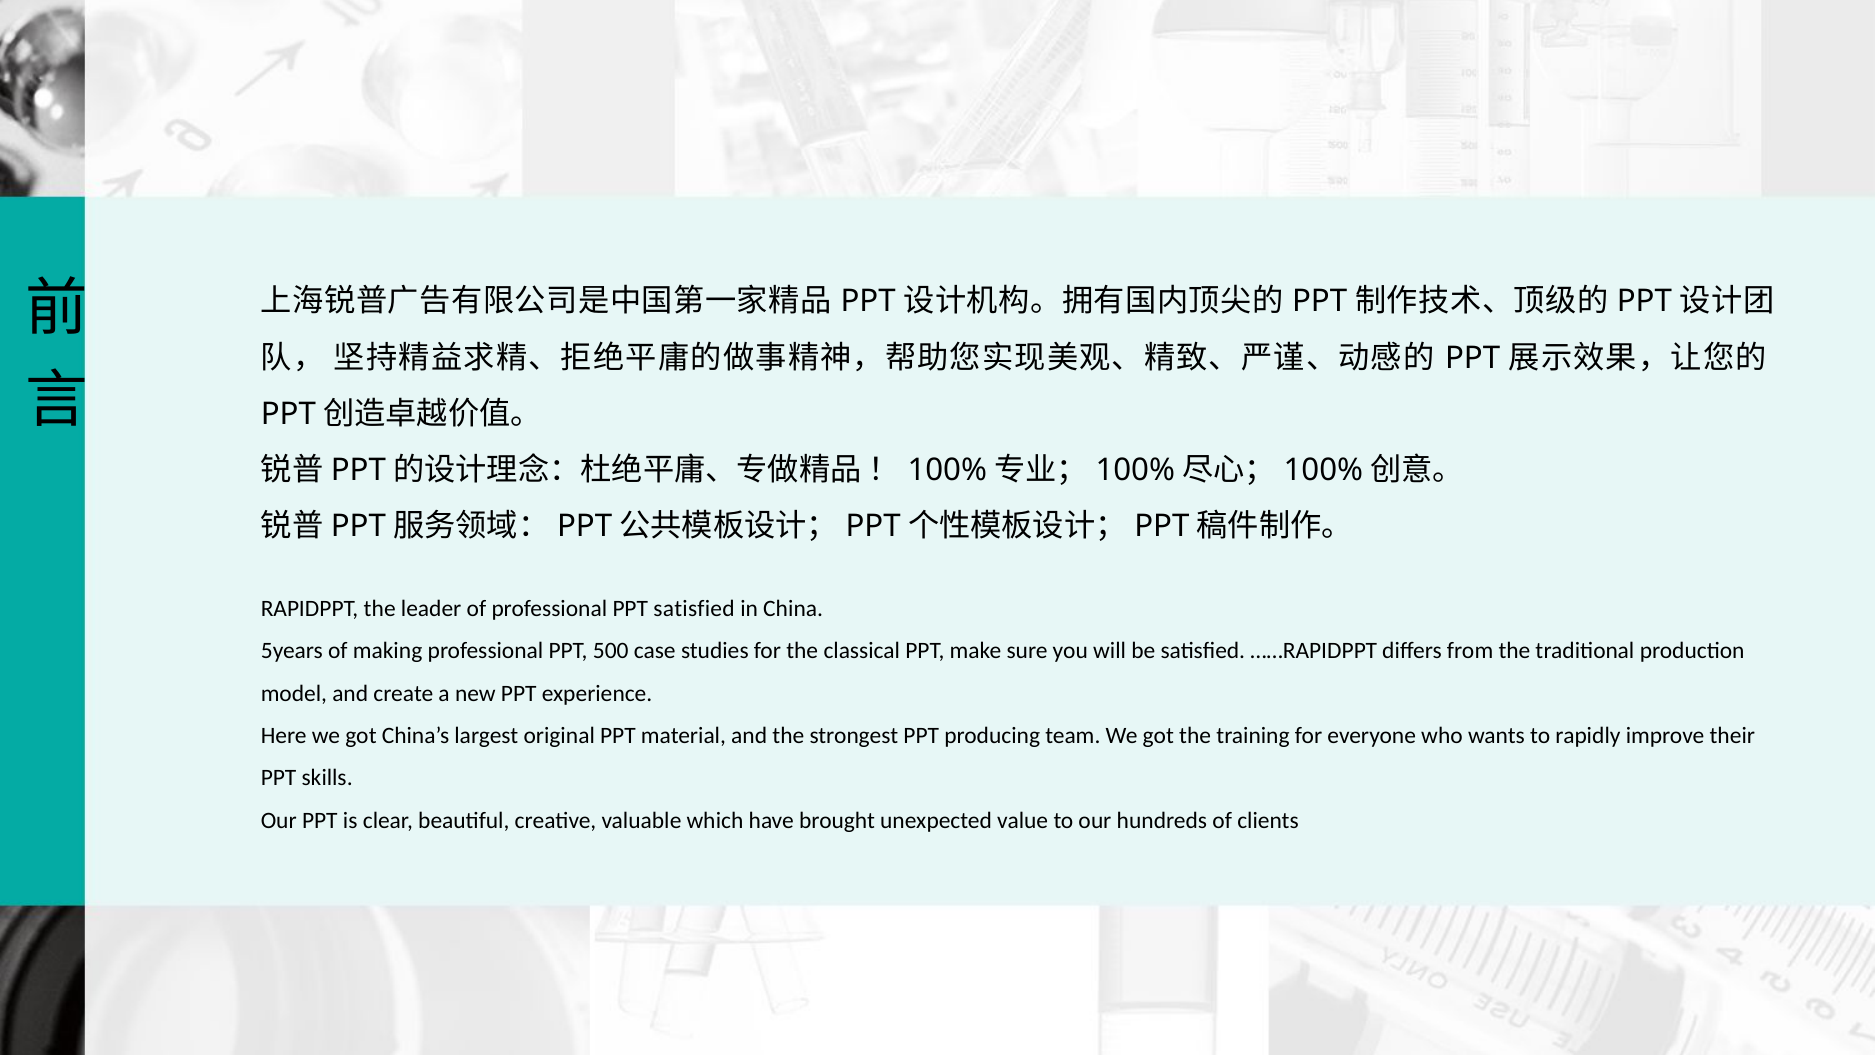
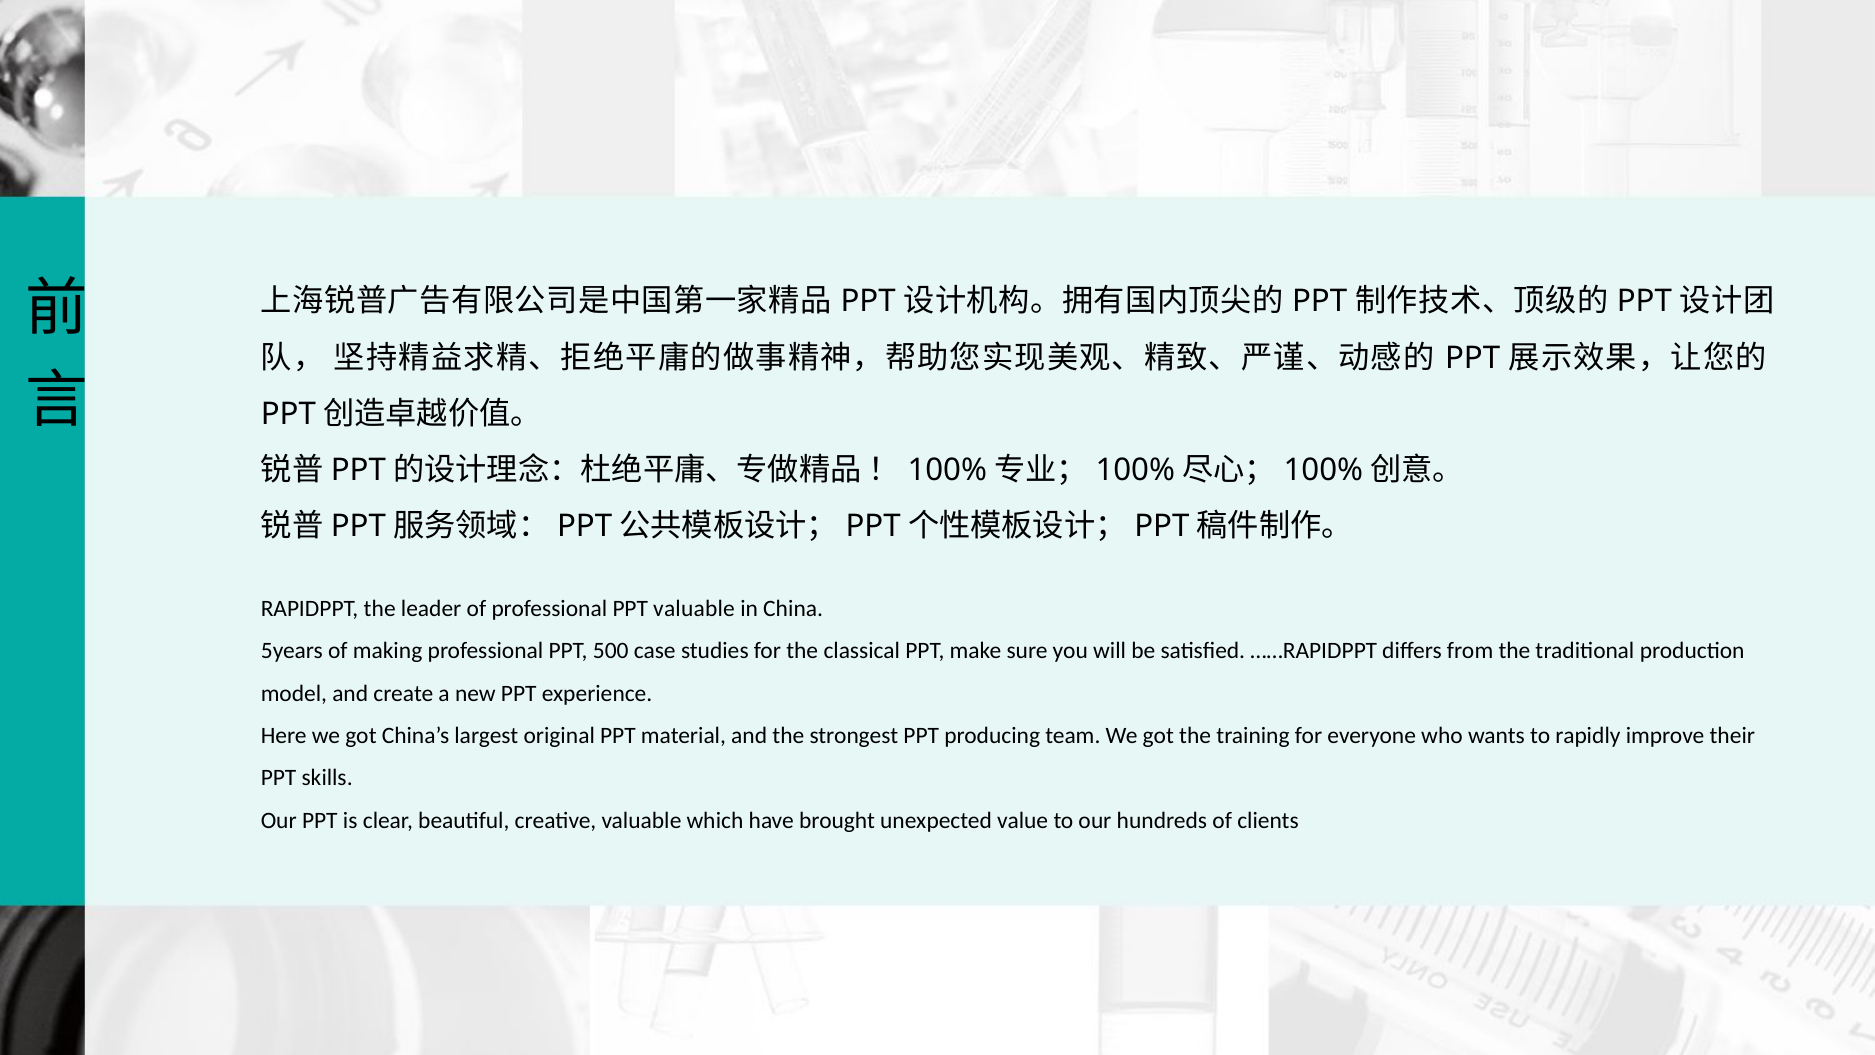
PPT satisfied: satisfied -> valuable (694, 609)
